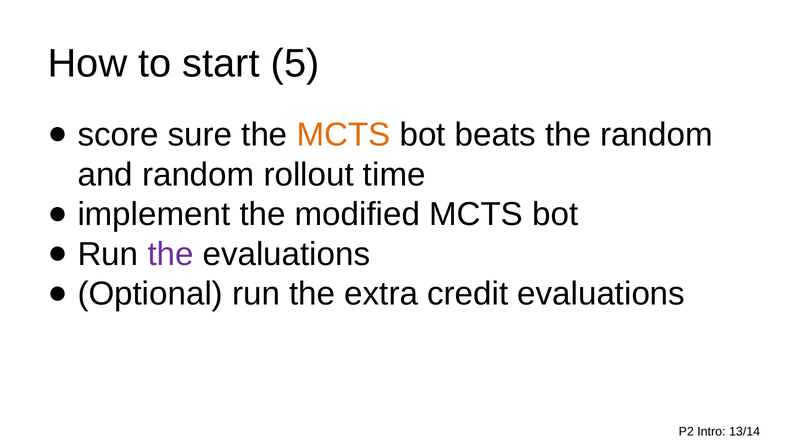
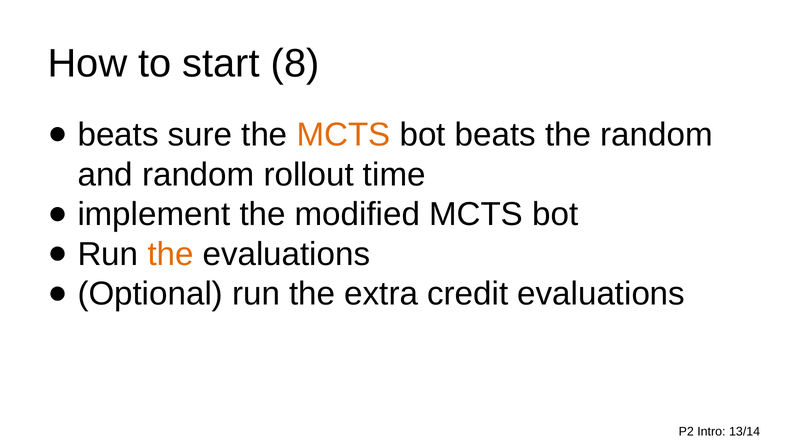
5: 5 -> 8 (295, 63)
score: score -> beats (118, 135)
the colour: purple -> orange (171, 254)
